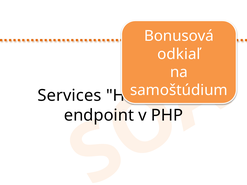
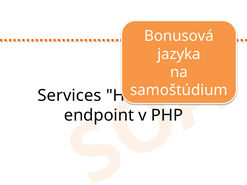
odkiaľ: odkiaľ -> jazyka (179, 54)
